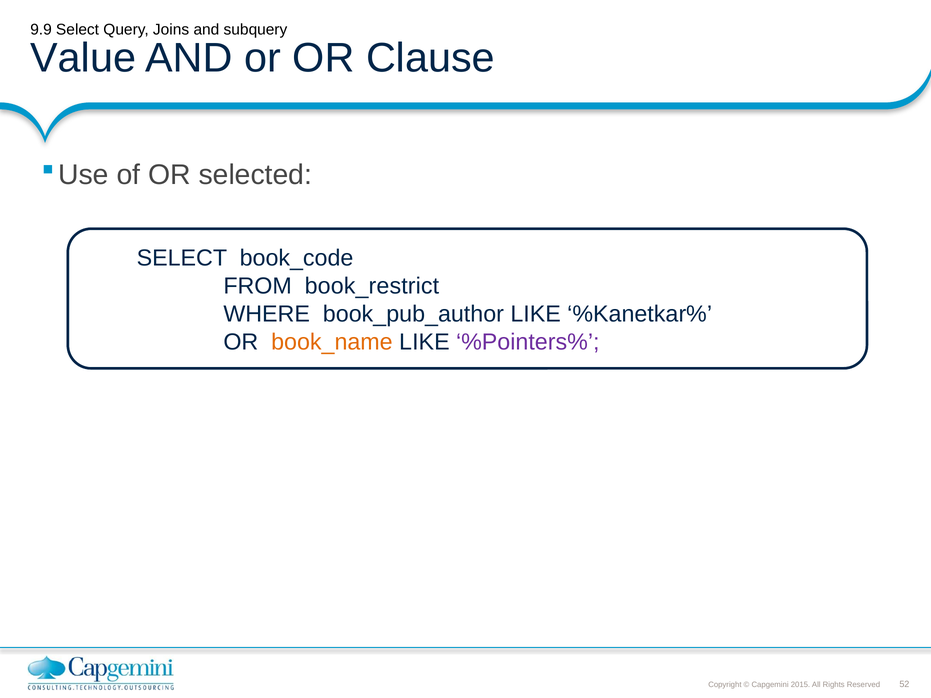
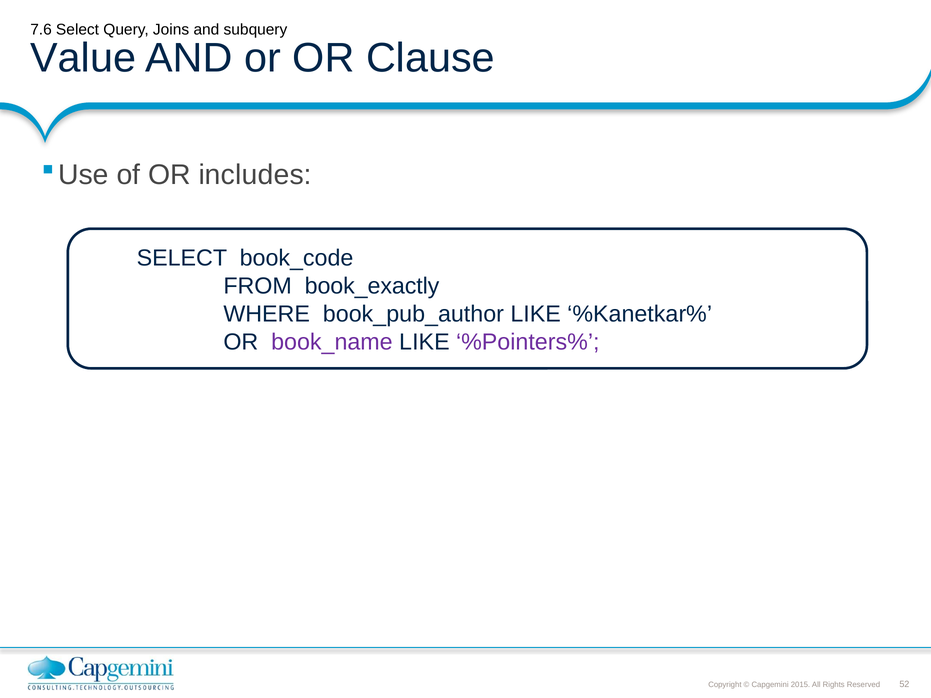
9.9: 9.9 -> 7.6 (41, 29)
selected: selected -> includes (255, 175)
book_restrict: book_restrict -> book_exactly (372, 286)
book_name colour: orange -> purple (332, 342)
